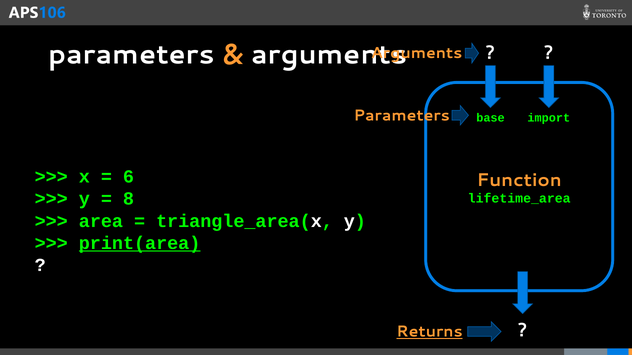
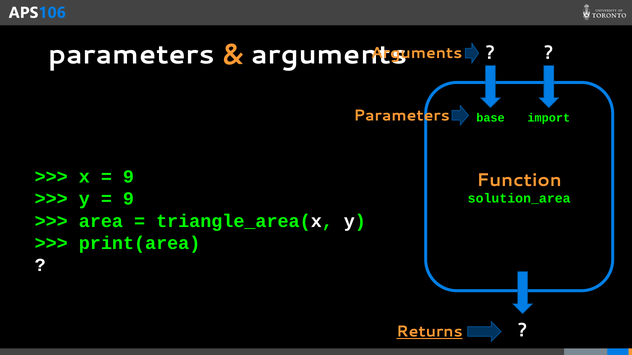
6: 6 -> 9 (129, 177)
8: 8 -> 9 (129, 199)
lifetime_area: lifetime_area -> solution_area (519, 199)
print(area underline: present -> none (140, 243)
